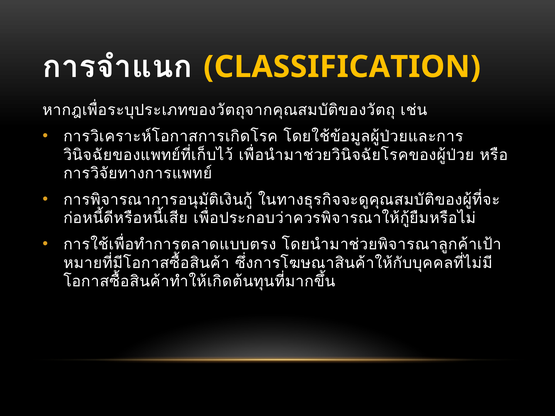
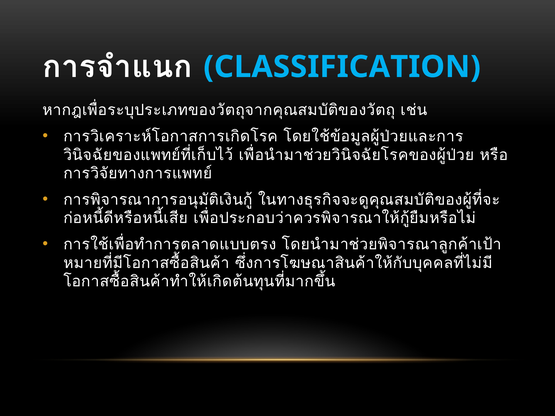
CLASSIFICATION colour: yellow -> light blue (342, 67)
